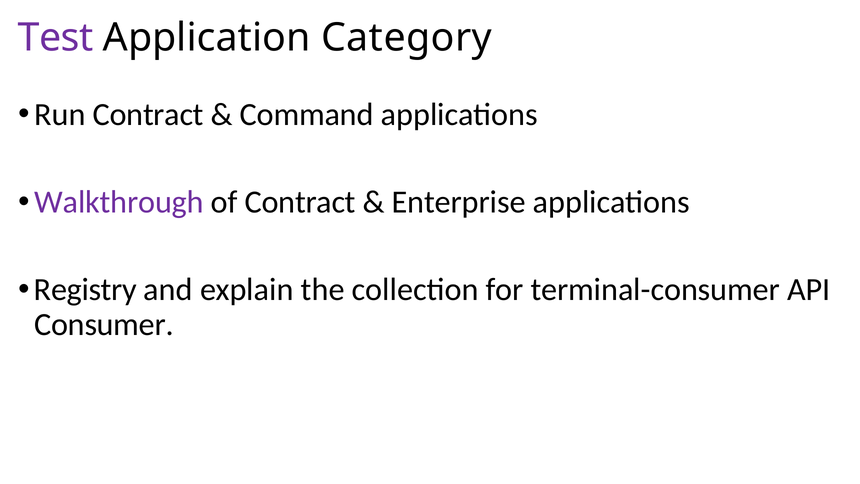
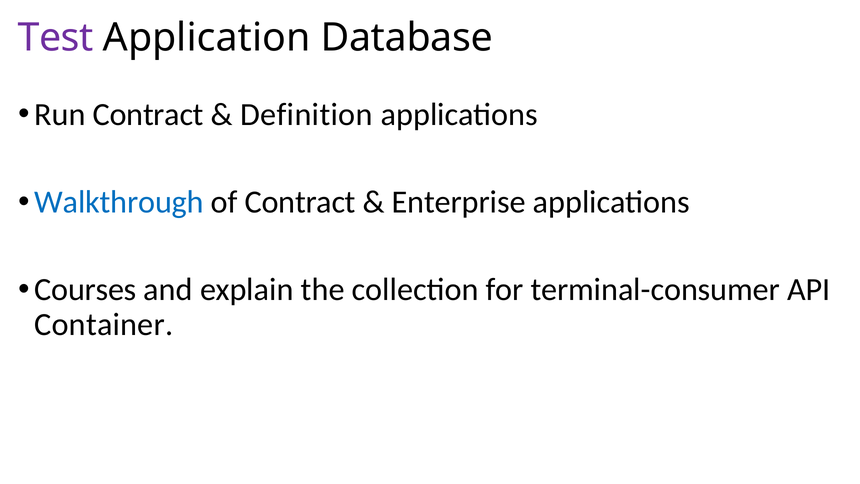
Category: Category -> Database (407, 38)
Command: Command -> Definition (306, 114)
Walkthrough colour: purple -> blue (119, 202)
Registry: Registry -> Courses (85, 290)
Consumer: Consumer -> Container (104, 324)
